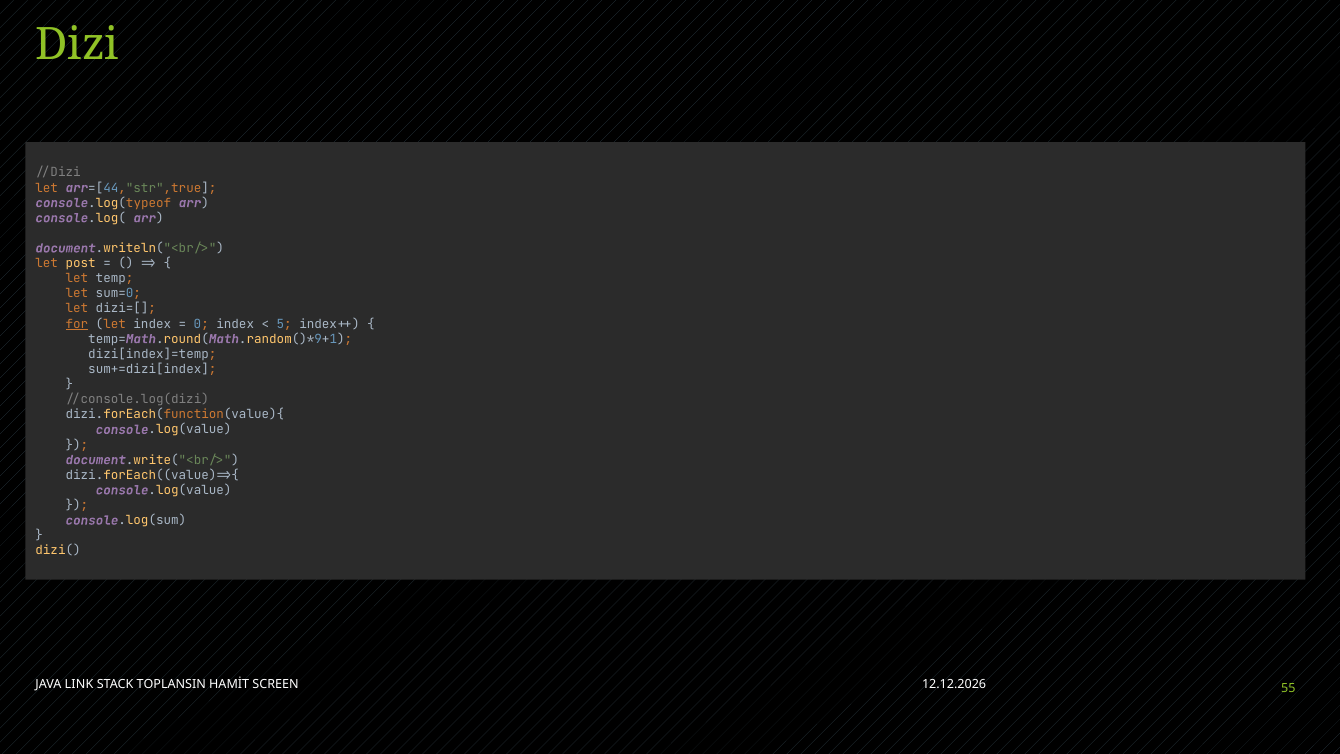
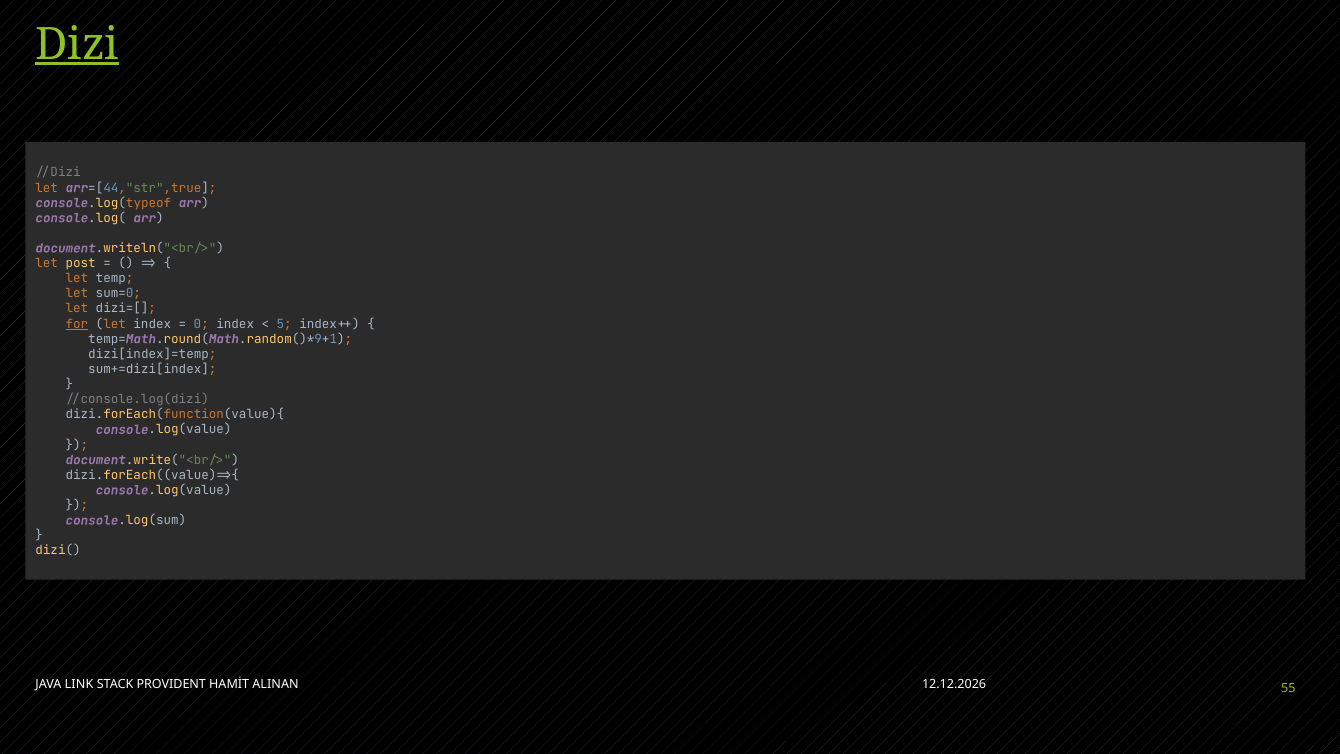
Dizi underline: none -> present (77, 44)
TOPLANSIN: TOPLANSIN -> PROVIDENT (171, 684)
SCREEN: SCREEN -> ALINAN (276, 684)
